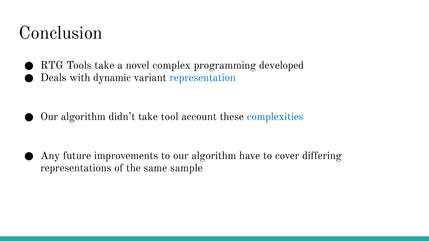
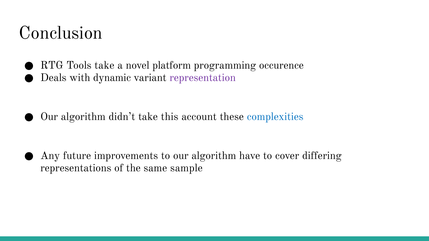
complex: complex -> platform (172, 65)
developed: developed -> occurence (281, 65)
representation colour: blue -> purple (203, 78)
tool: tool -> this (170, 117)
